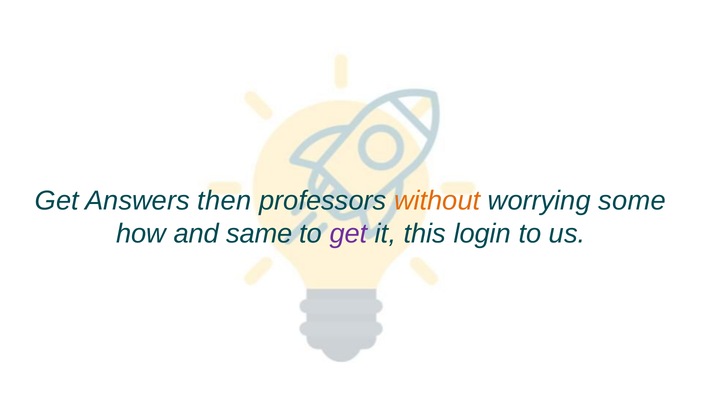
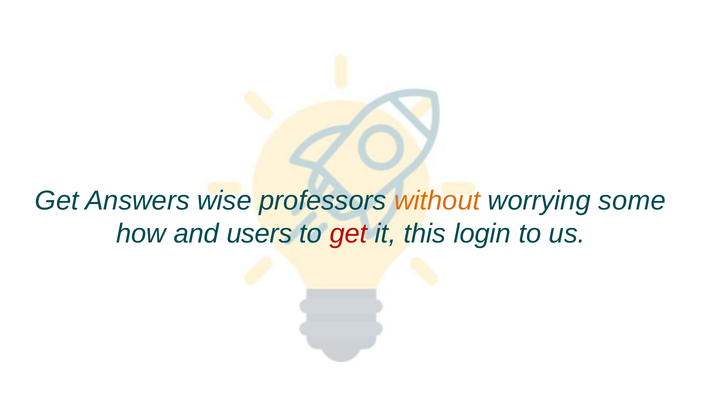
then: then -> wise (225, 201)
same: same -> users (259, 234)
get colour: purple -> red (349, 234)
